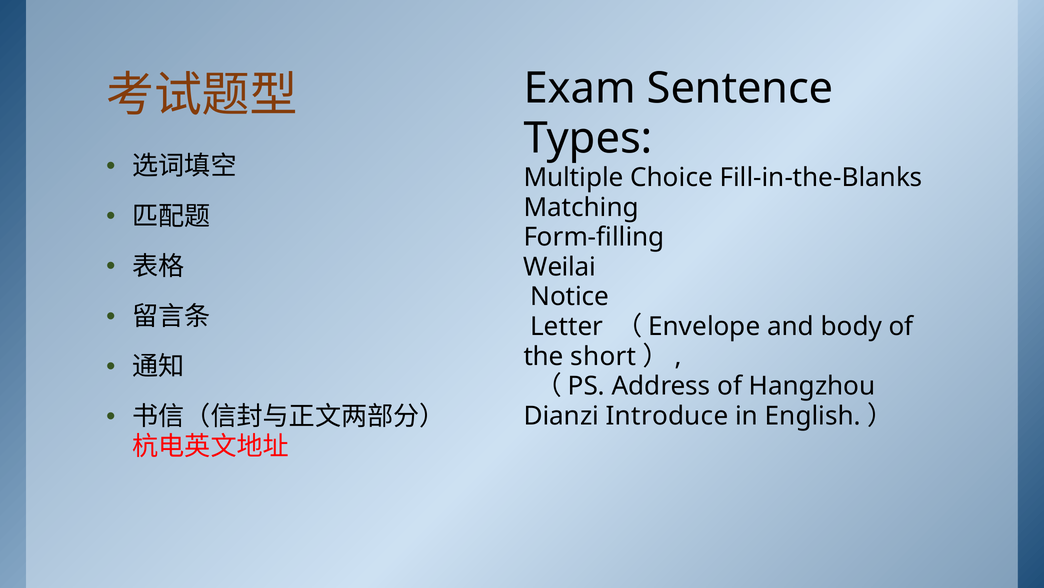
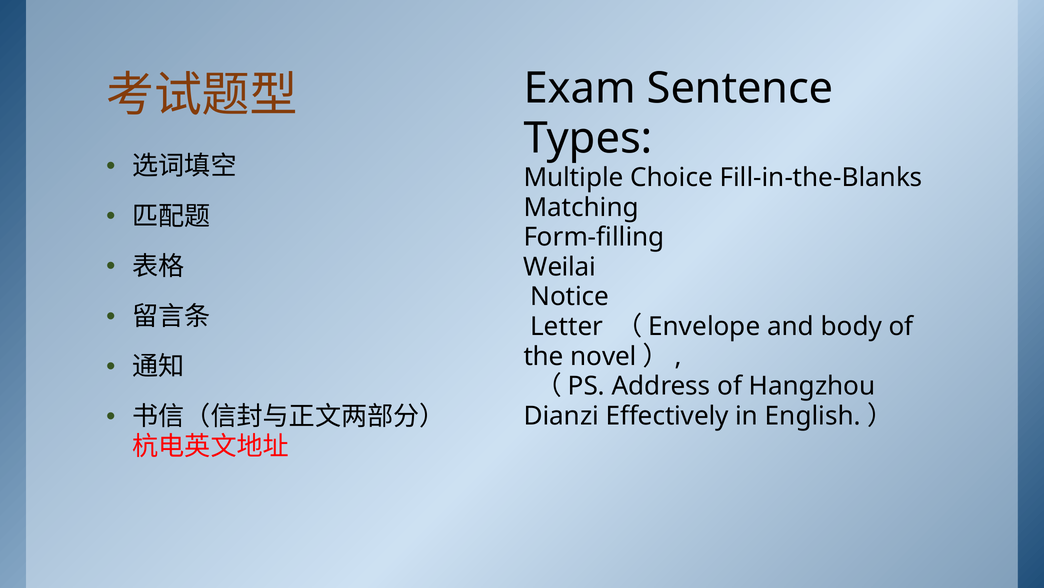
short: short -> novel (603, 356)
Introduce: Introduce -> Effectively (667, 416)
